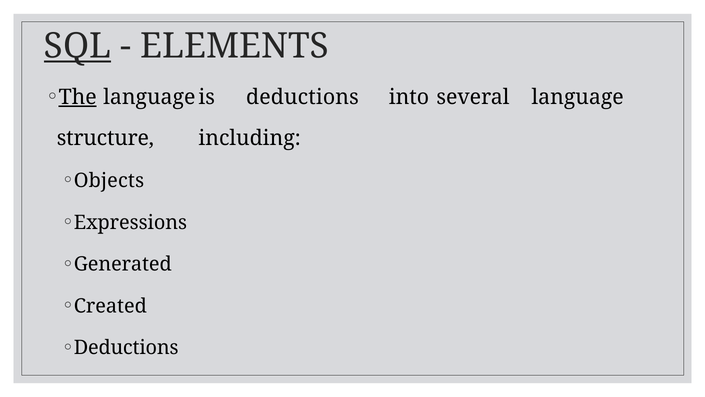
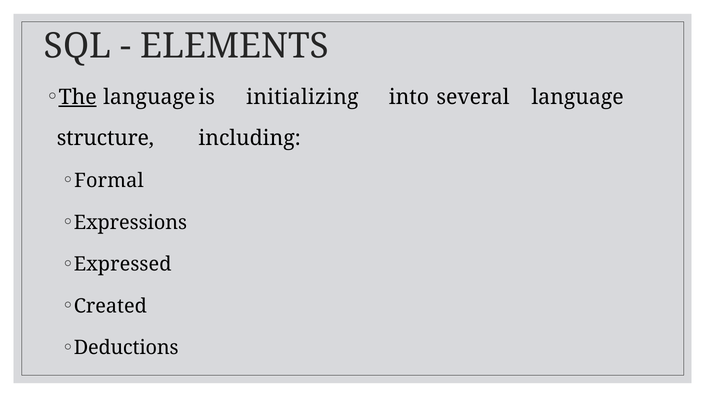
SQL underline: present -> none (78, 46)
deductions: deductions -> initializing (302, 97)
Objects: Objects -> Formal (109, 180)
Generated: Generated -> Expressed (123, 264)
